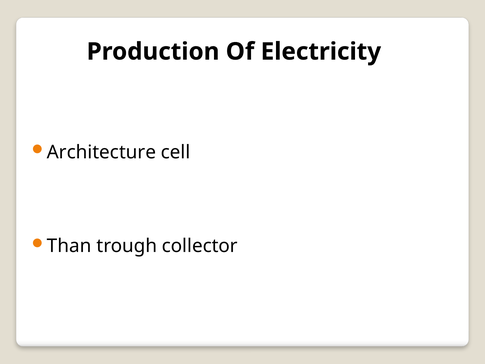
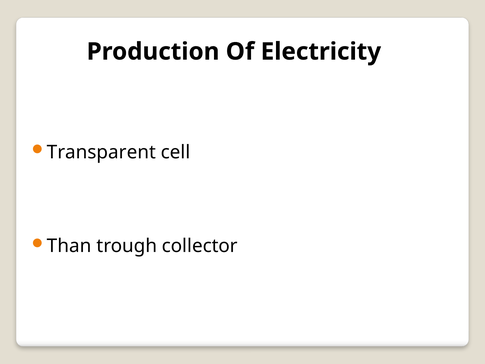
Architecture: Architecture -> Transparent (101, 152)
